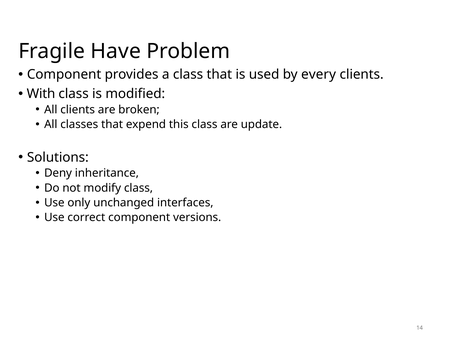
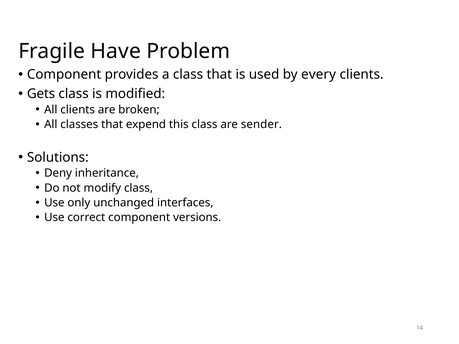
With: With -> Gets (41, 94)
update: update -> sender (261, 124)
